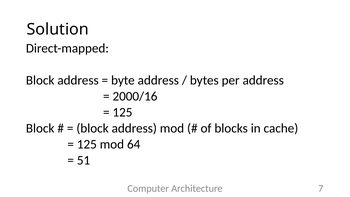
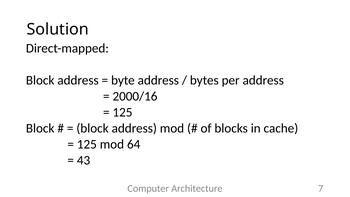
51: 51 -> 43 (84, 160)
